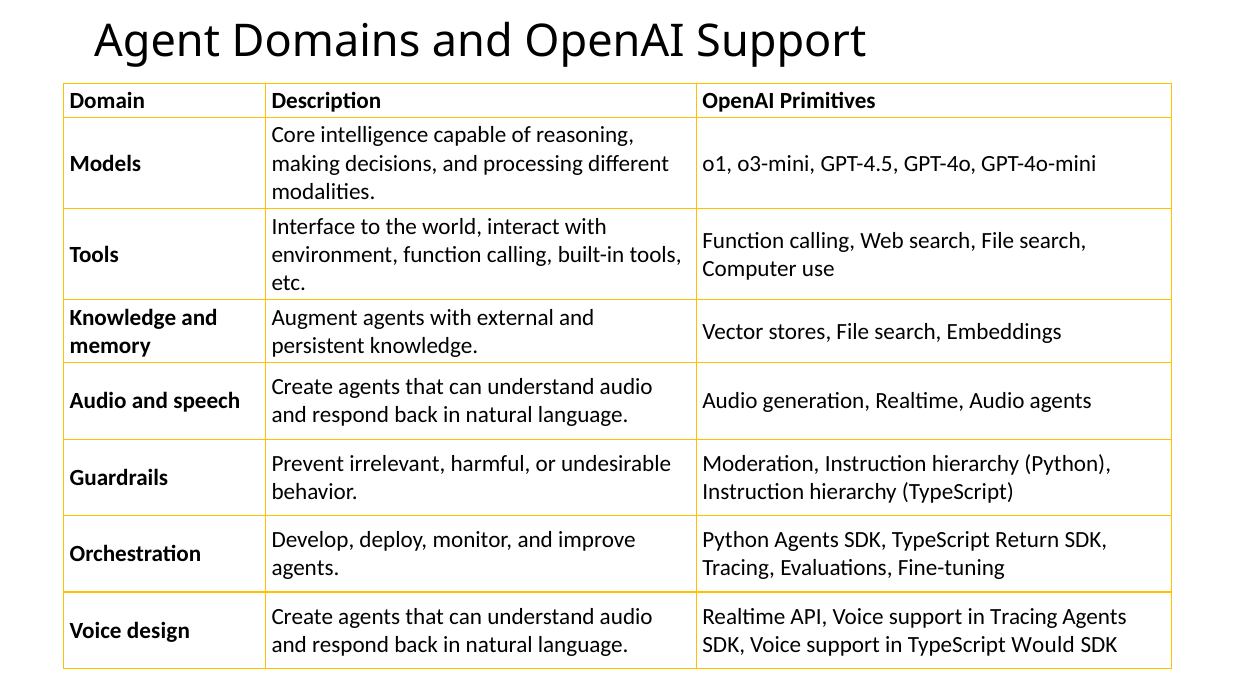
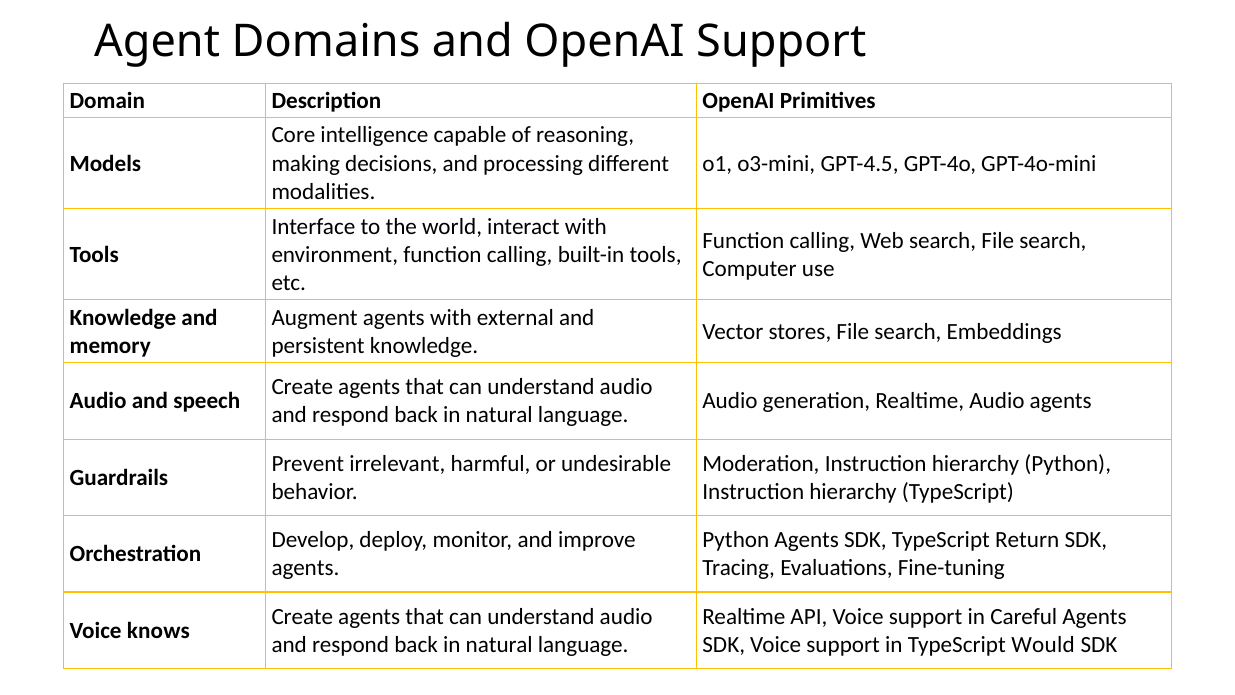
in Tracing: Tracing -> Careful (1024, 616)
design: design -> knows (158, 630)
